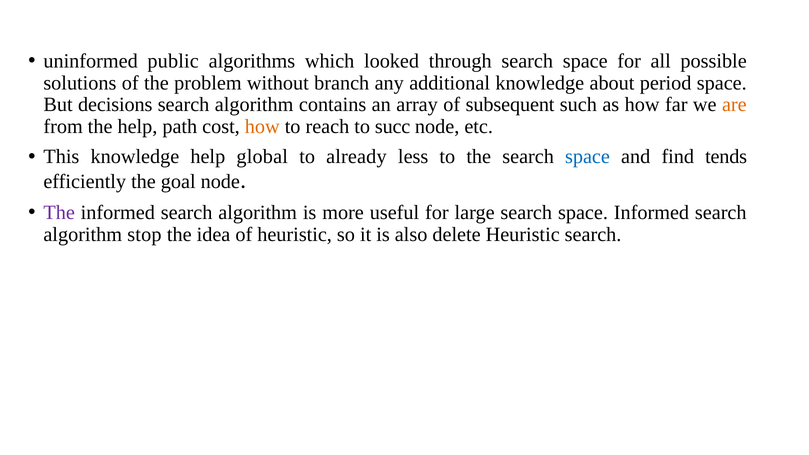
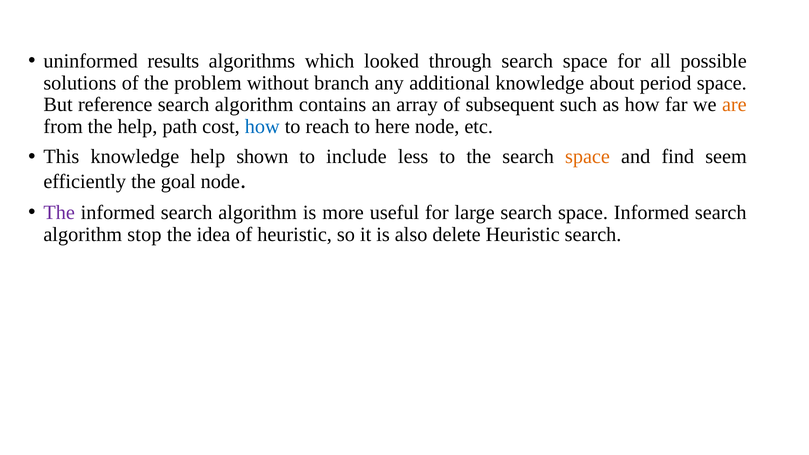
public: public -> results (173, 61)
decisions: decisions -> reference (115, 105)
how colour: orange -> blue (262, 127)
succ: succ -> here (393, 127)
global: global -> shown (262, 157)
already: already -> include (356, 157)
space colour: blue -> orange (587, 157)
tends: tends -> seem (726, 157)
